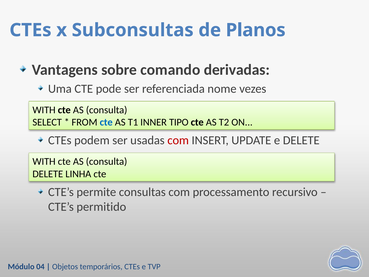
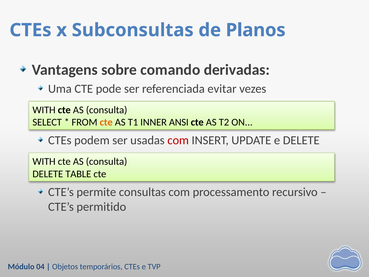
nome: nome -> evitar (222, 89)
cte colour: blue -> orange (106, 122)
TIPO: TIPO -> ANSI (179, 122)
LINHA: LINHA -> TABLE (78, 174)
